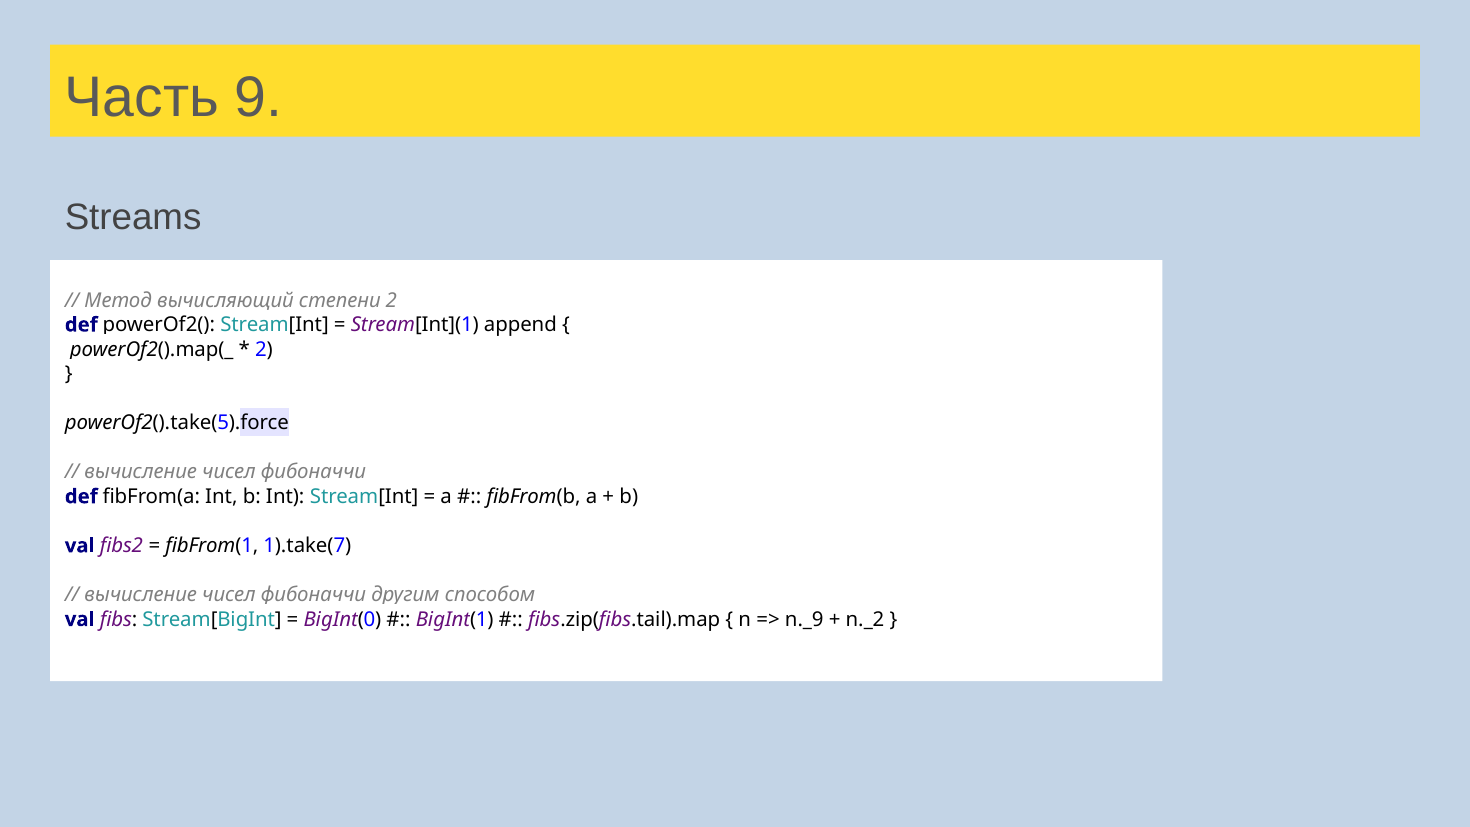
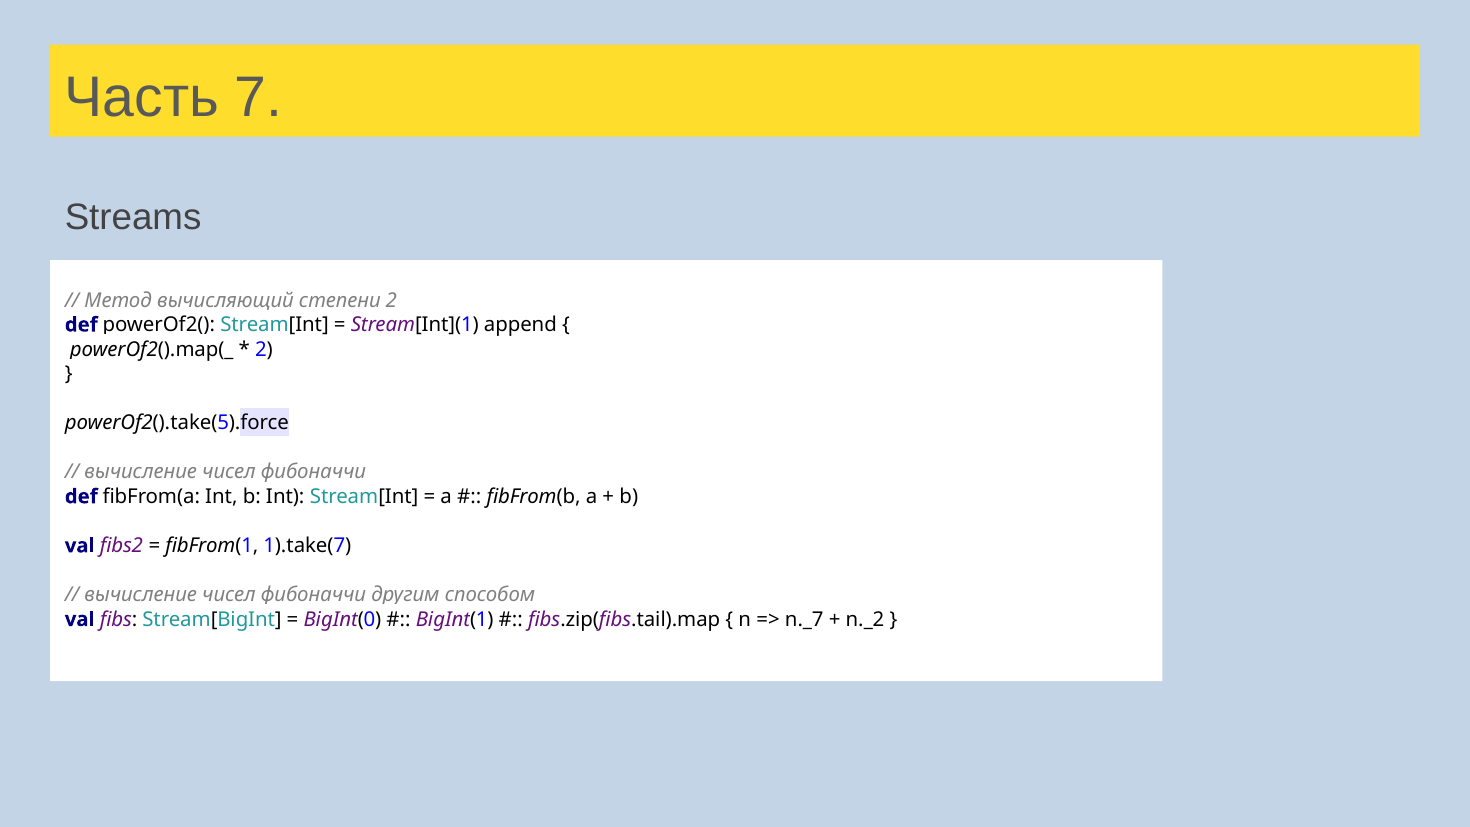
9: 9 -> 7 (258, 98)
n._9: n._9 -> n._7 (804, 619)
